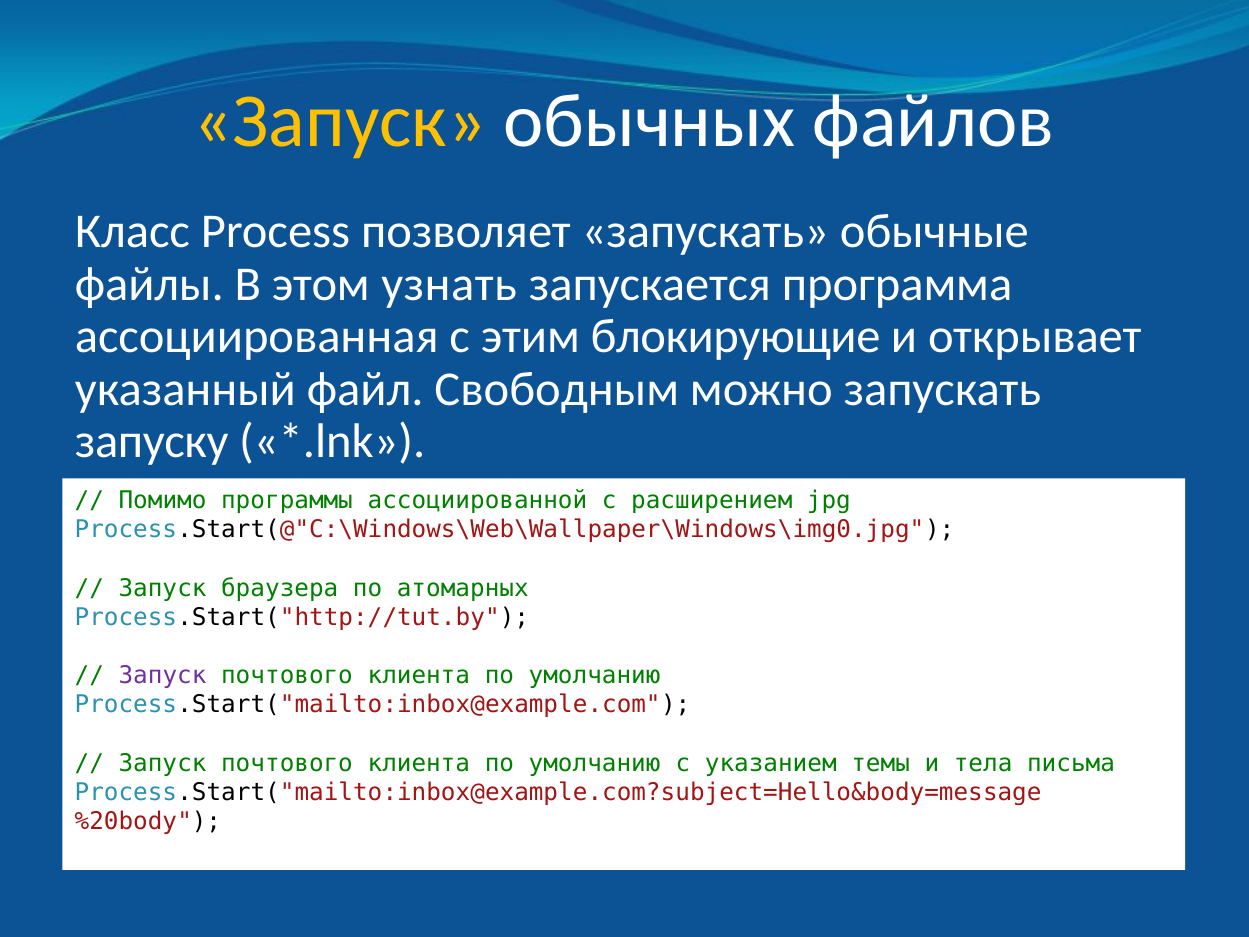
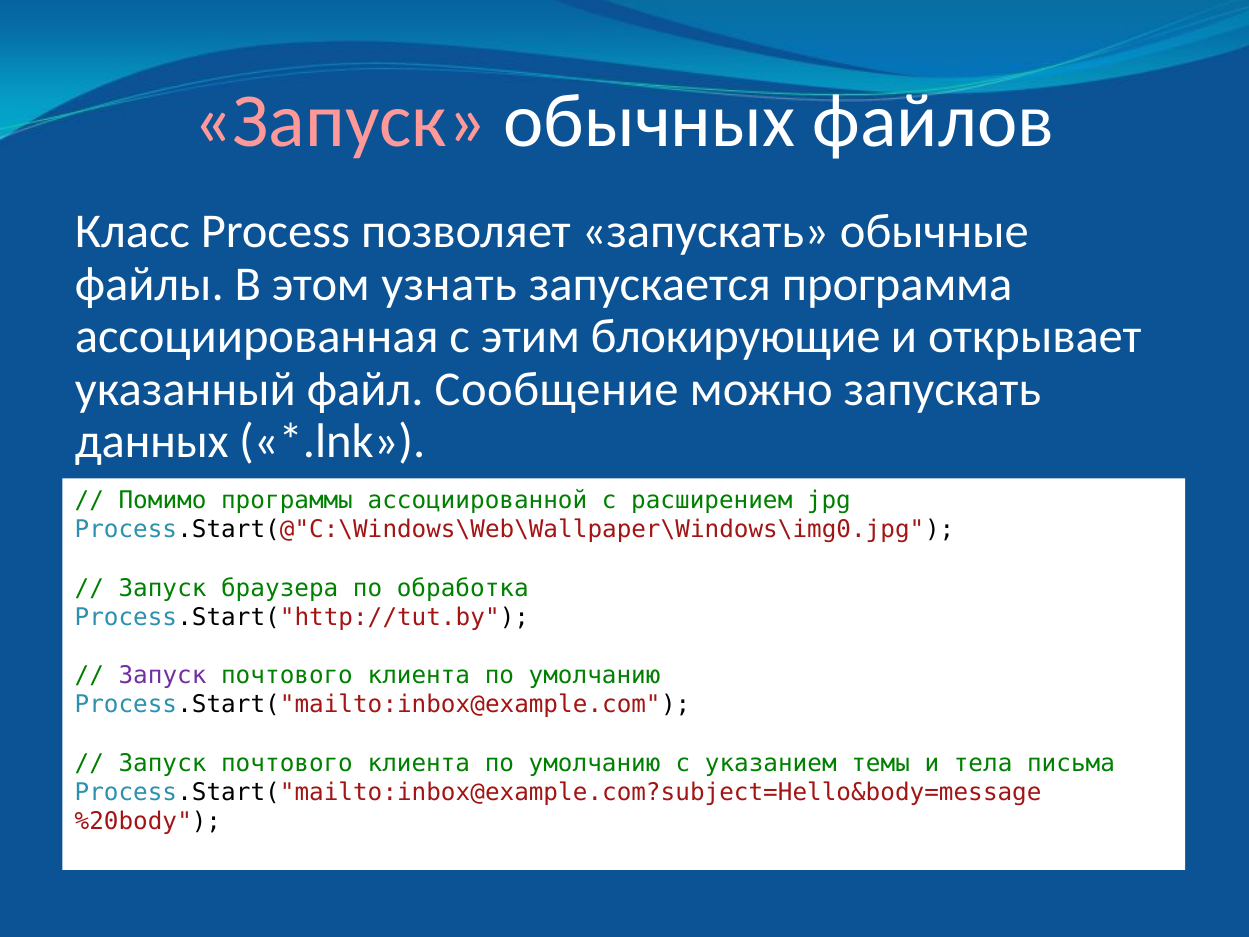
Запуск colour: yellow -> pink (340, 121)
Свободным: Свободным -> Сообщение (557, 389)
запуску: запуску -> данных (152, 442)
атомарных: атомарных -> обработка (463, 588)
